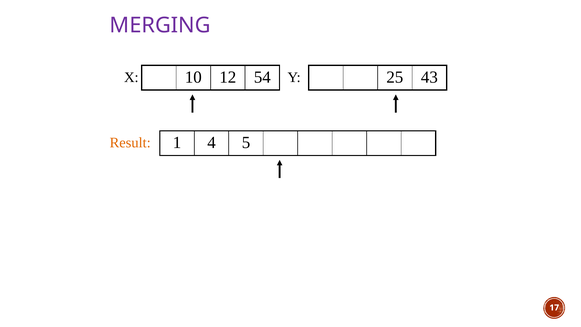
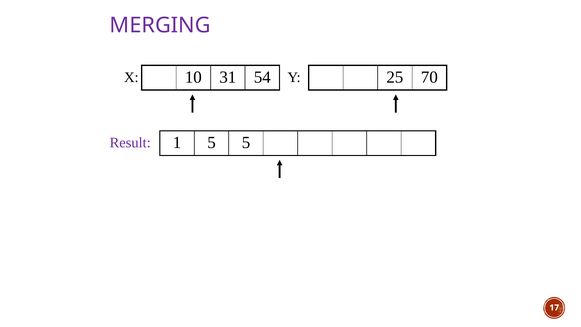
12: 12 -> 31 (228, 77)
43: 43 -> 70 (429, 77)
1 4: 4 -> 5 (212, 142)
Result colour: orange -> purple (130, 143)
